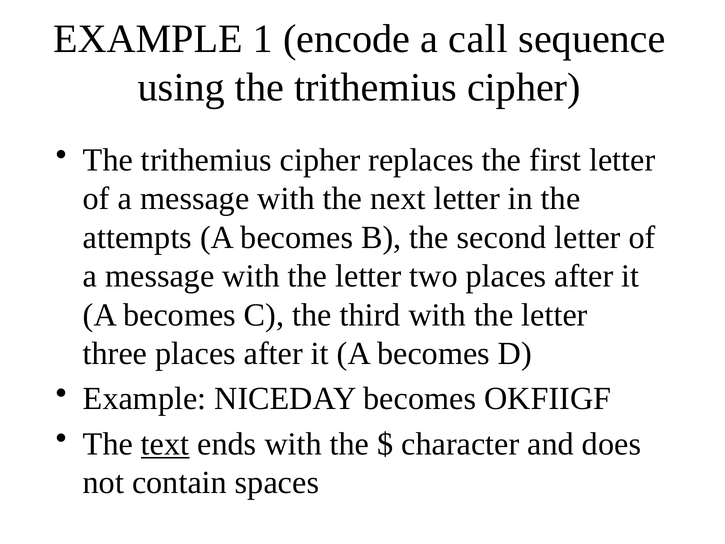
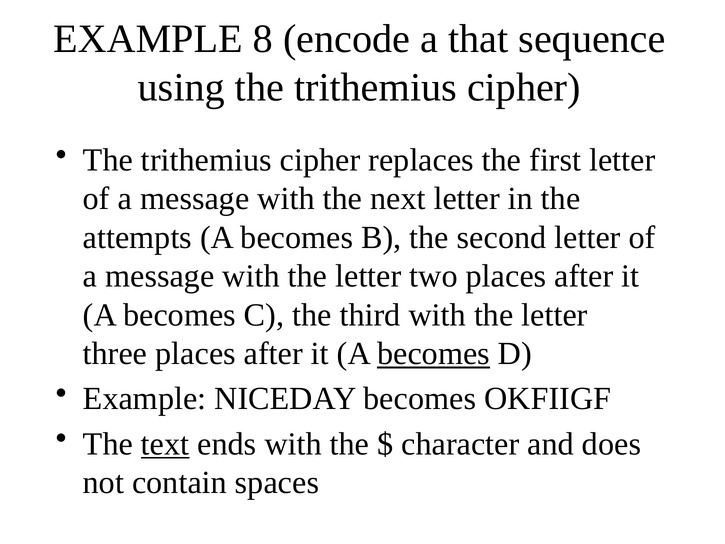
1: 1 -> 8 (263, 39)
call: call -> that (478, 39)
becomes underline: none -> present (434, 353)
